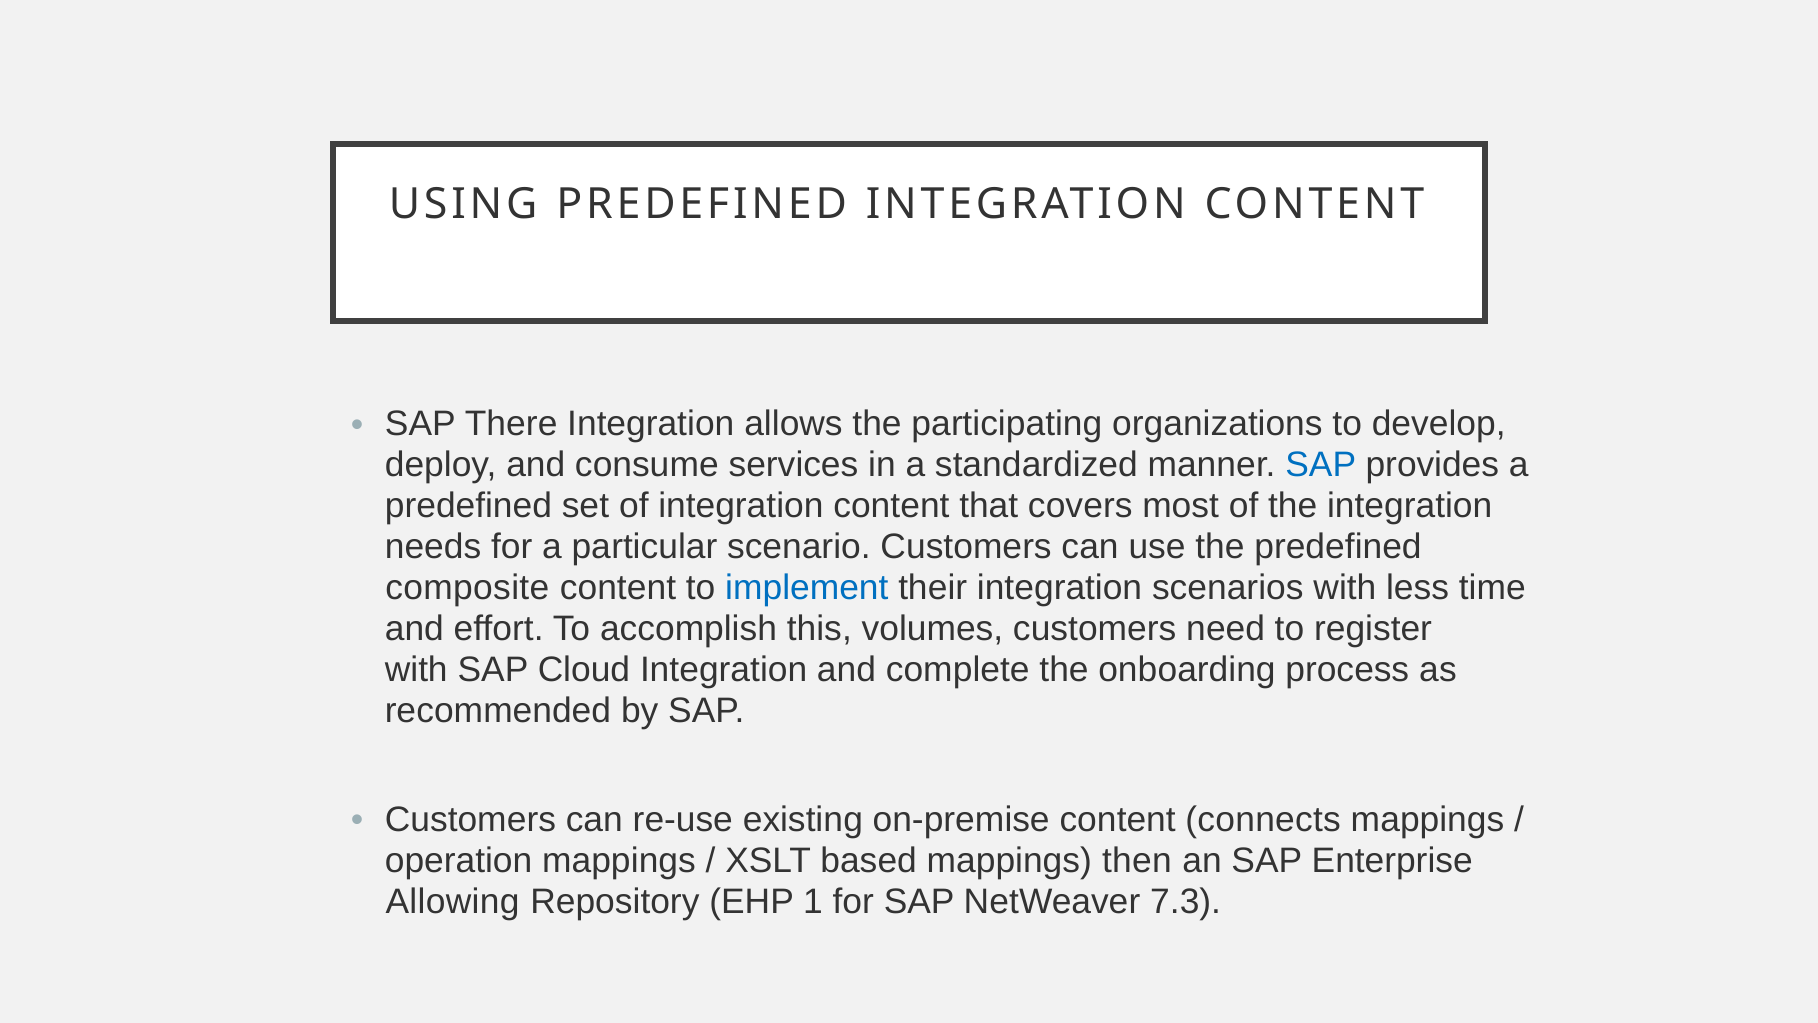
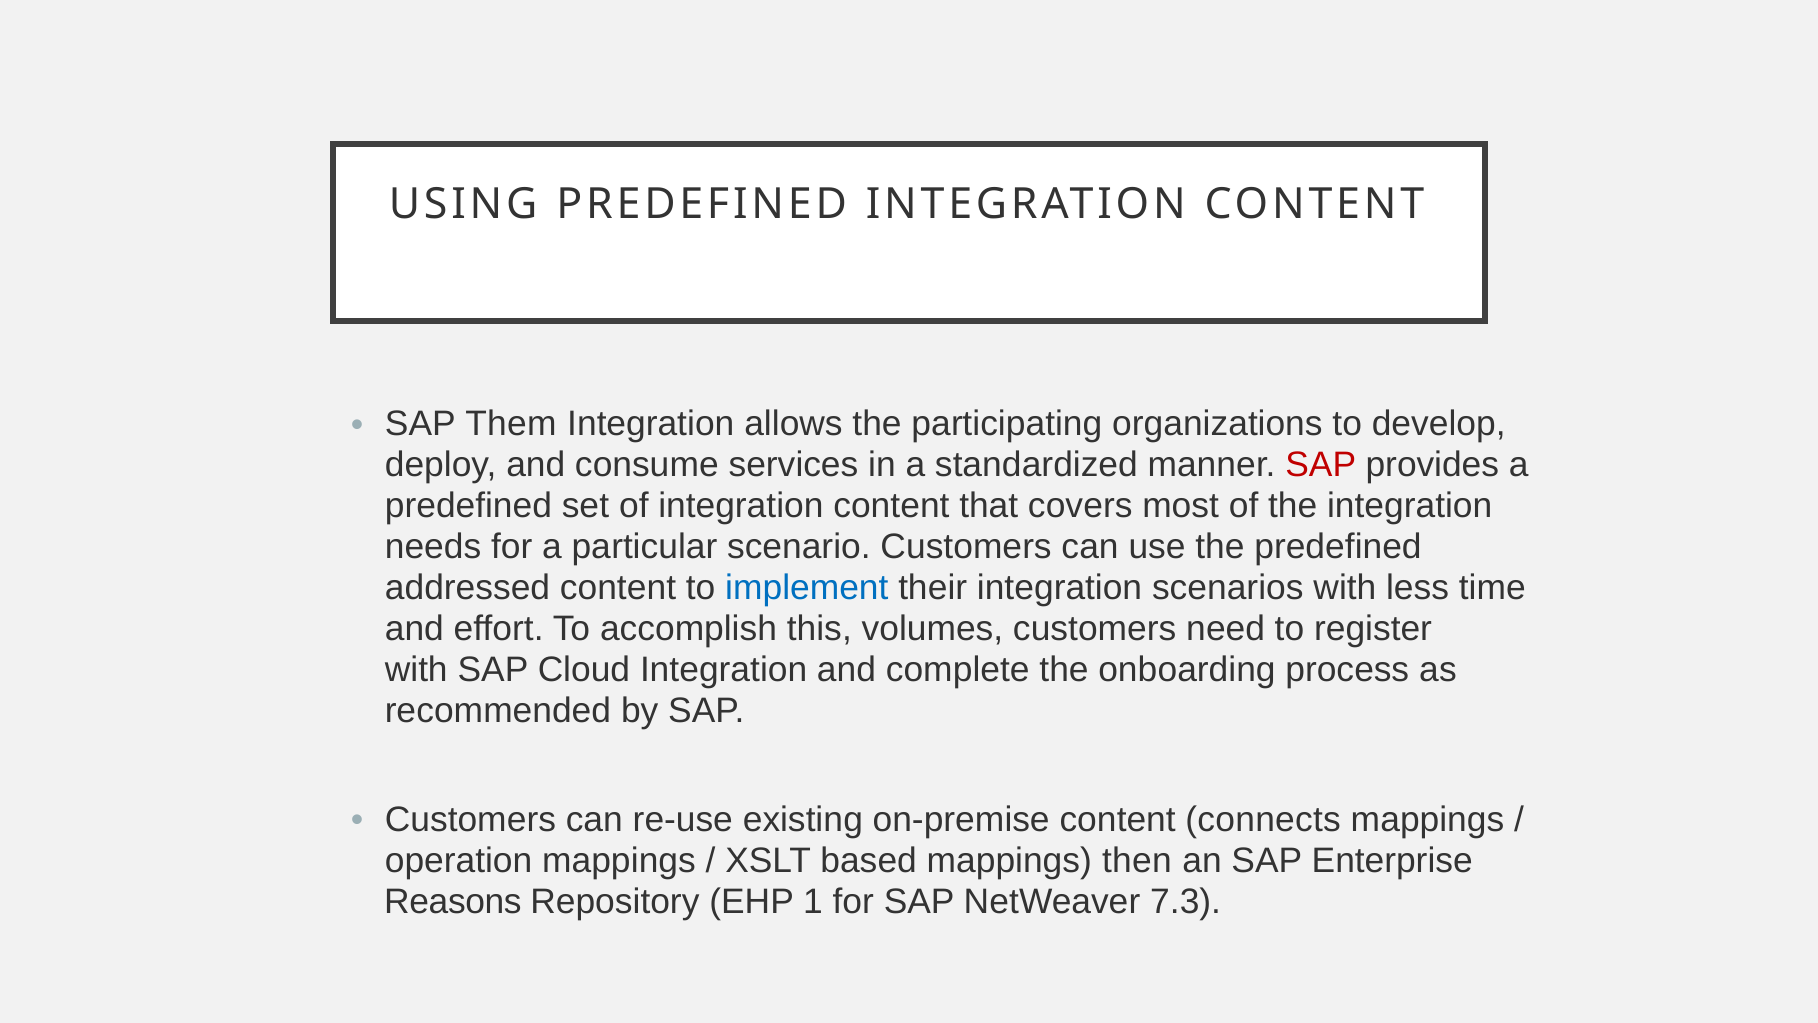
There: There -> Them (511, 424)
SAP colour: blue -> red (1321, 465)
composite: composite -> addressed (468, 588)
Allowing: Allowing -> Reasons (453, 902)
